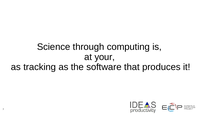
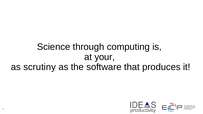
tracking: tracking -> scrutiny (40, 67)
